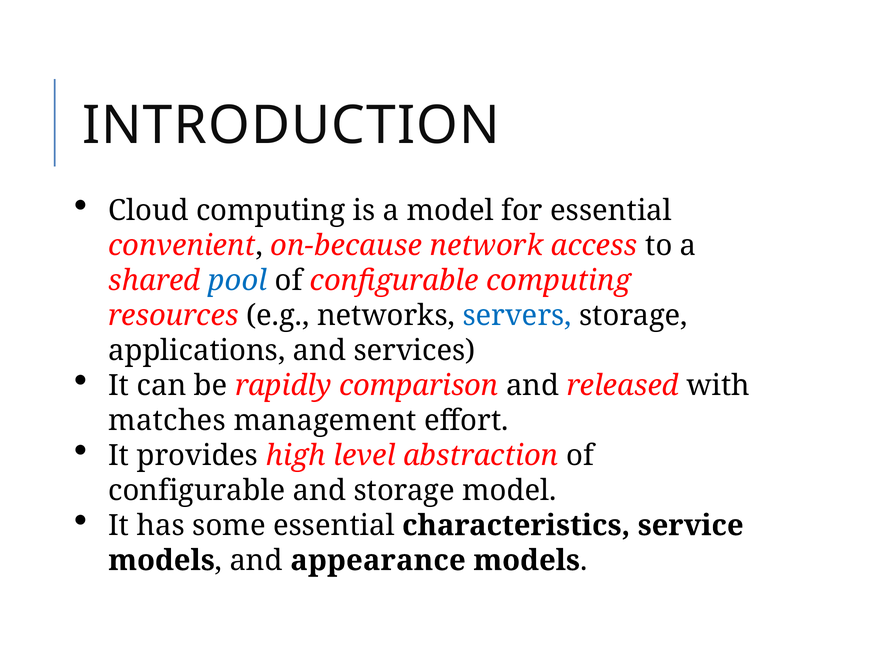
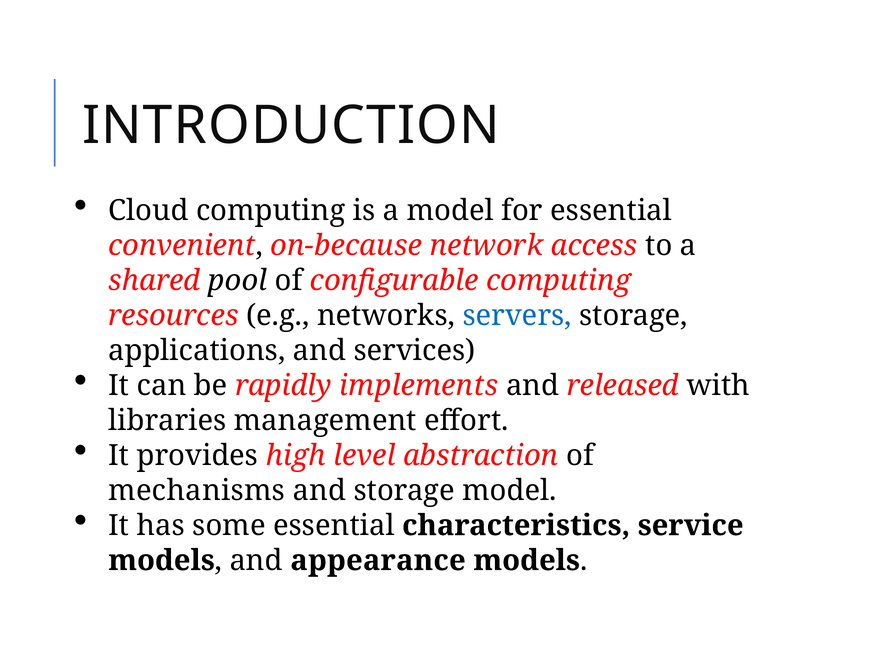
pool colour: blue -> black (238, 281)
comparison: comparison -> implements (419, 386)
matches: matches -> libraries (167, 421)
configurable: configurable -> mechanisms (197, 491)
